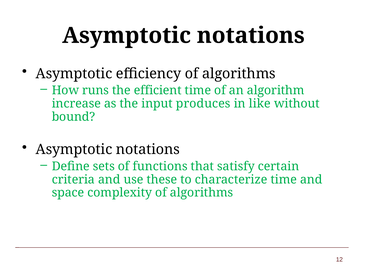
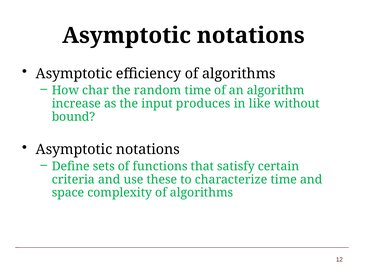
runs: runs -> char (96, 90)
efficient: efficient -> random (158, 90)
